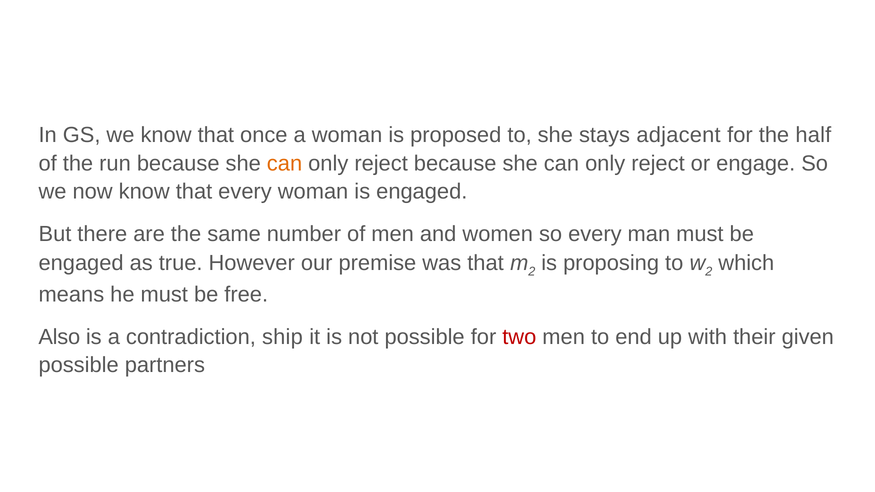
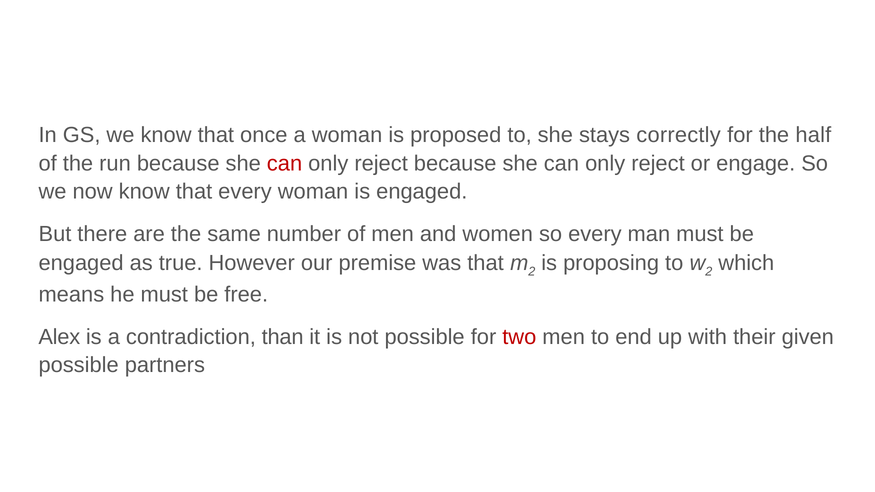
adjacent: adjacent -> correctly (679, 135)
can colour: orange -> red (285, 163)
Also: Also -> Alex (59, 337)
ship: ship -> than (283, 337)
